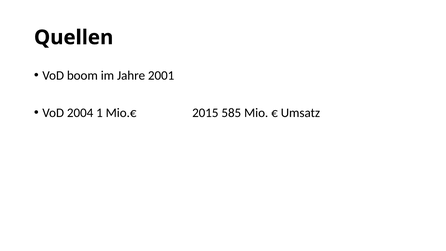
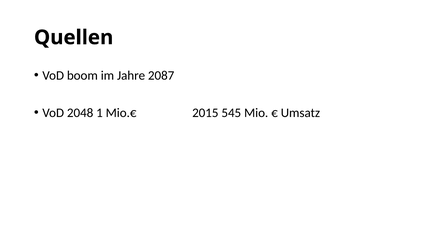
2001: 2001 -> 2087 (161, 75)
2004: 2004 -> 2048 (80, 113)
585: 585 -> 545 (231, 113)
